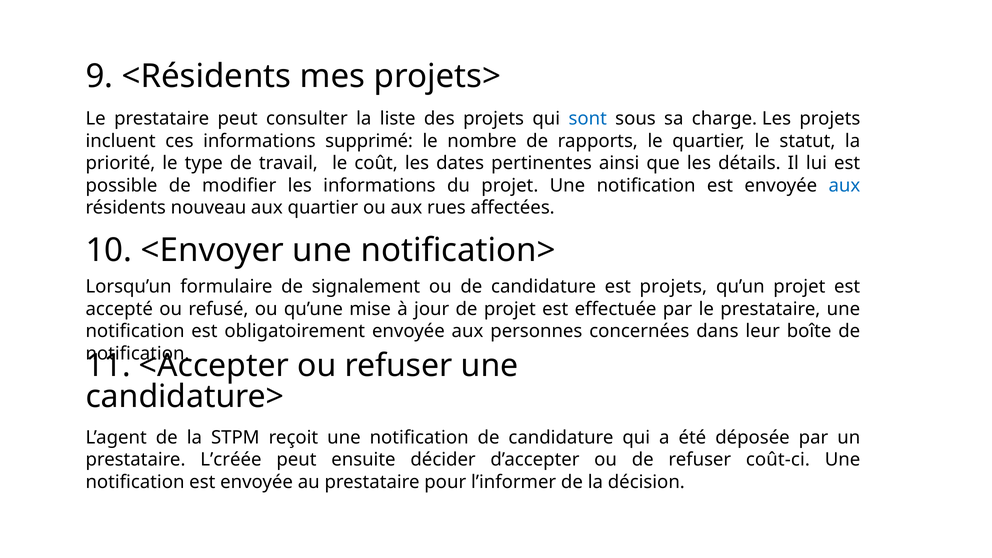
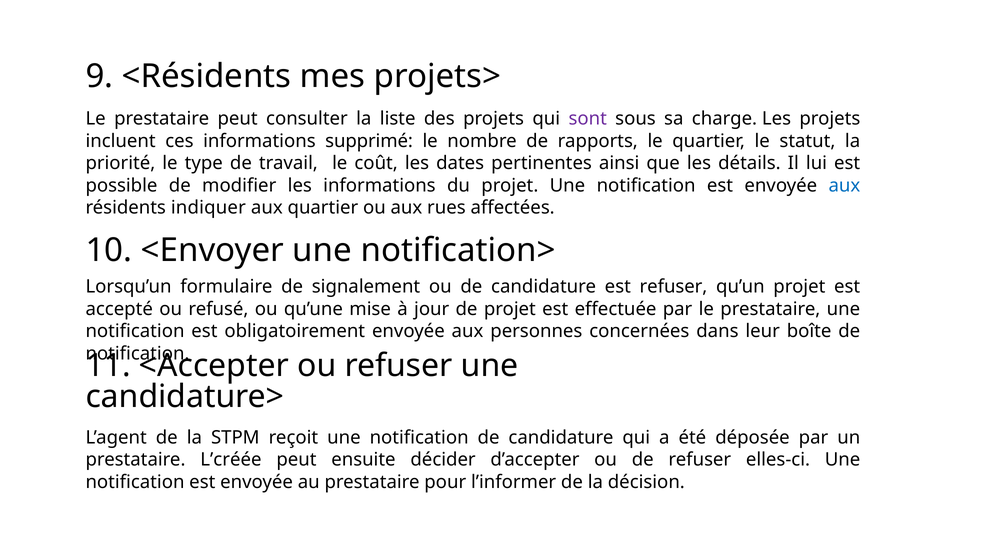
sont colour: blue -> purple (588, 119)
nouveau: nouveau -> indiquer (208, 208)
est projets: projets -> refuser (673, 287)
coût-ci: coût-ci -> elles-ci (778, 460)
